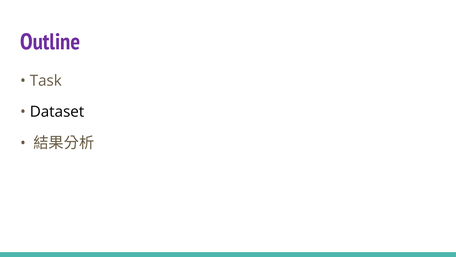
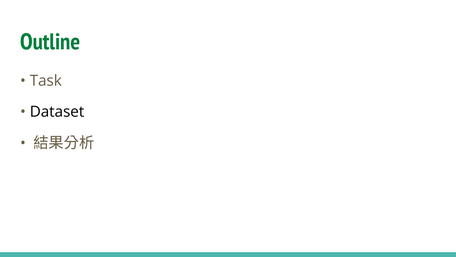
Outline colour: purple -> green (50, 42)
